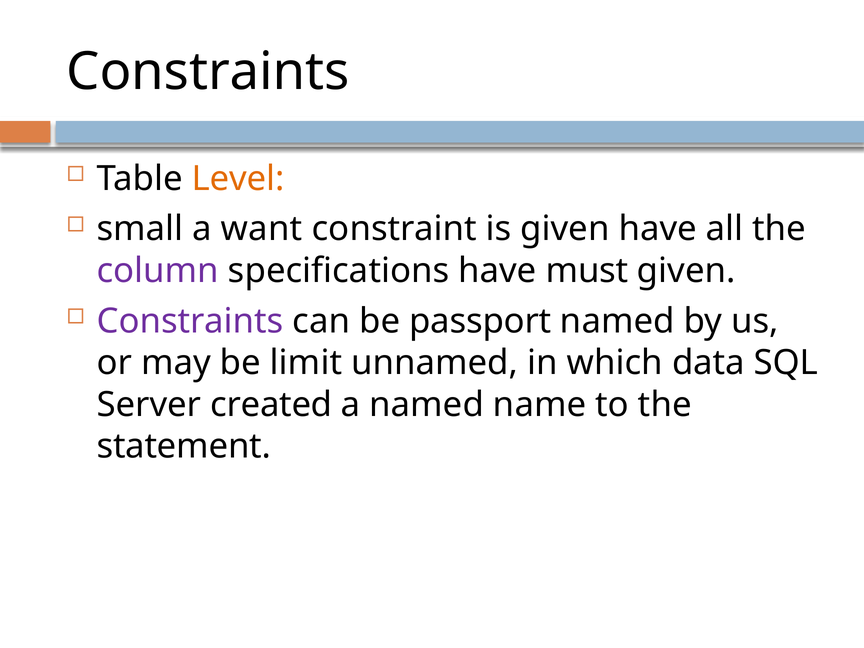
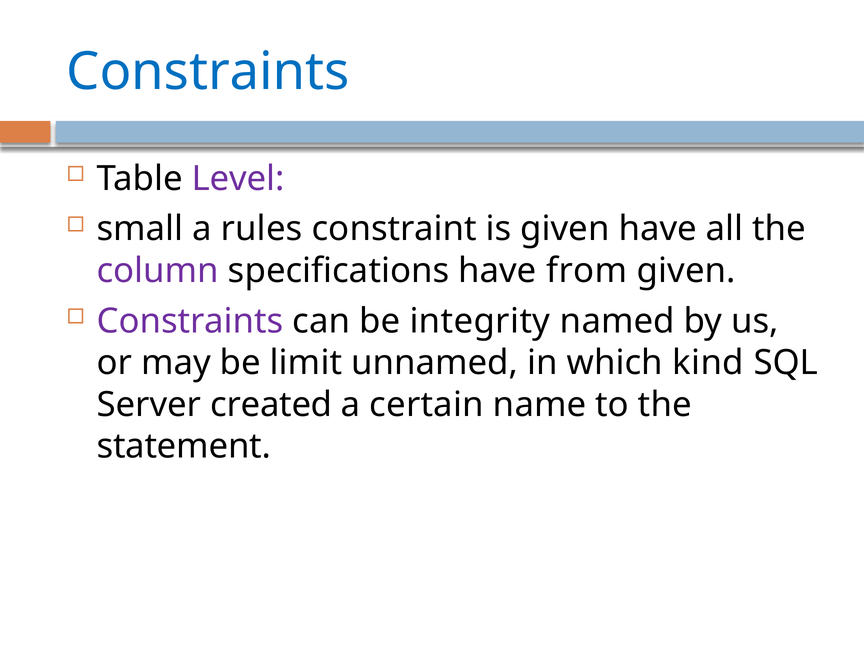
Constraints colour: black -> blue (208, 72)
Level colour: orange -> purple (238, 179)
want: want -> rules (262, 229)
must: must -> from (587, 271)
passport: passport -> integrity (480, 321)
data: data -> kind (708, 363)
a named: named -> certain (427, 405)
